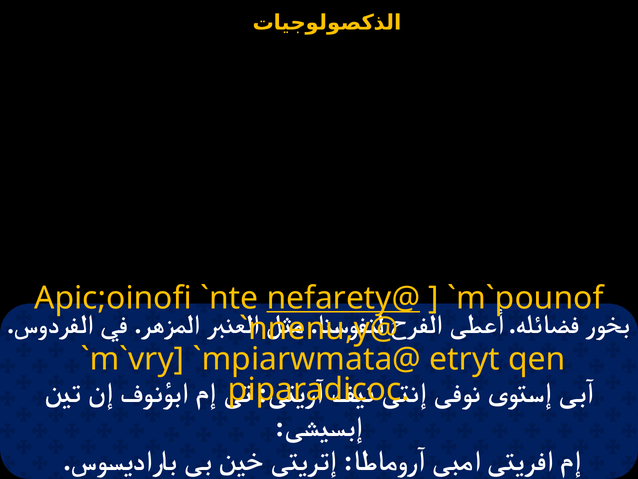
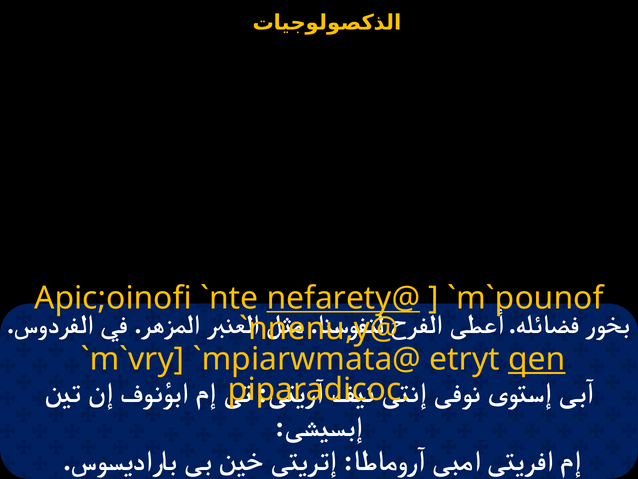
qen underline: none -> present (537, 359)
